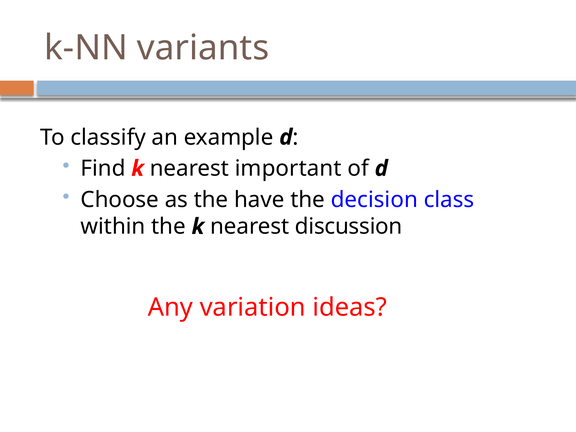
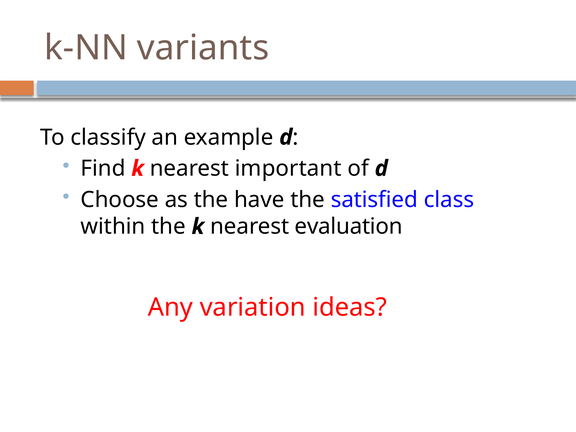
decision: decision -> satisfied (374, 200)
discussion: discussion -> evaluation (349, 227)
